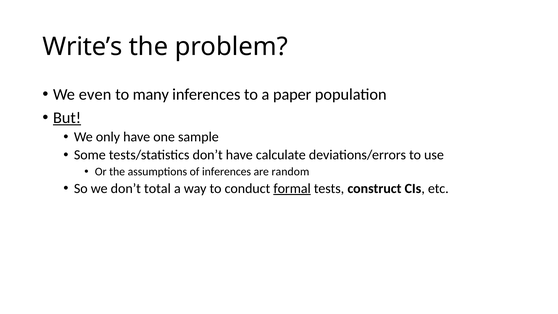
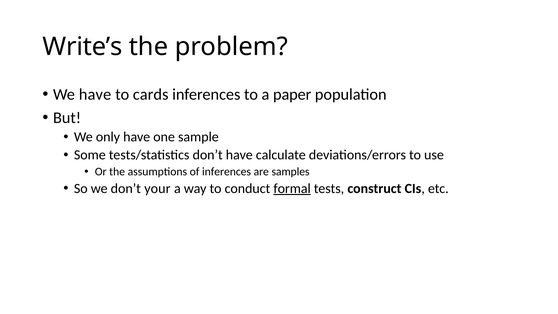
We even: even -> have (95, 94)
many: many -> cards (151, 94)
But underline: present -> none (67, 118)
random: random -> samples (291, 172)
total: total -> your (157, 188)
